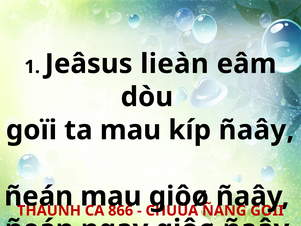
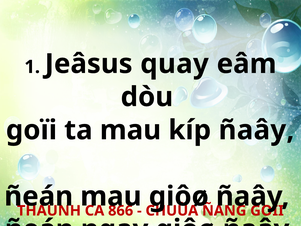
lieàn: lieàn -> quay (174, 64)
